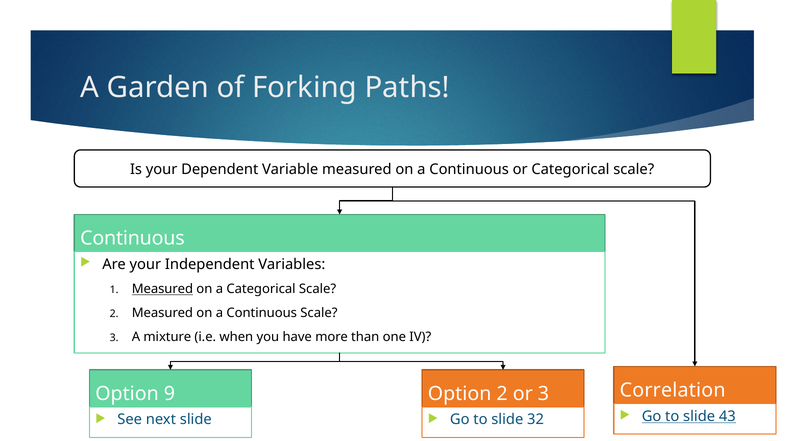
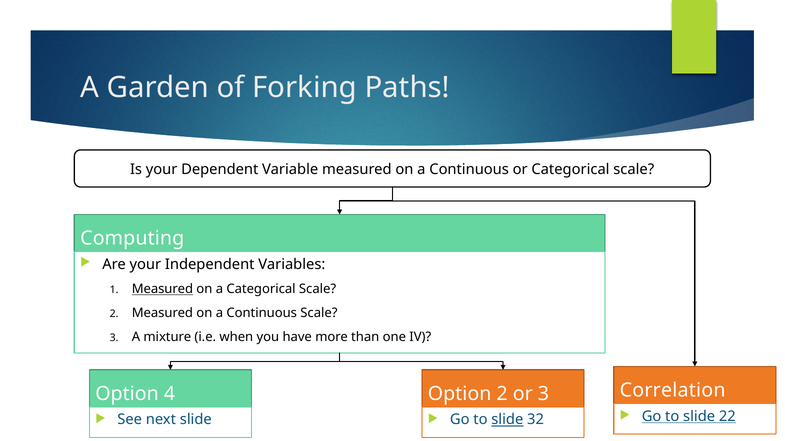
Continuous: Continuous -> Computing (132, 238)
9: 9 -> 4 (169, 394)
43: 43 -> 22 (727, 417)
slide underline: none -> present (507, 420)
